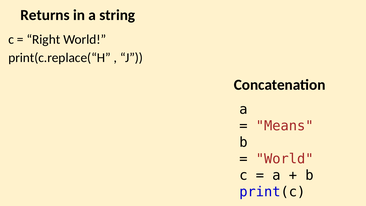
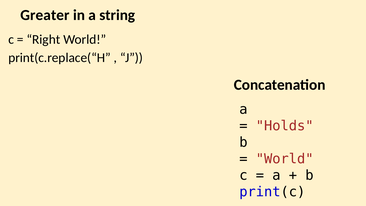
Returns: Returns -> Greater (45, 15)
Means: Means -> Holds (285, 126)
